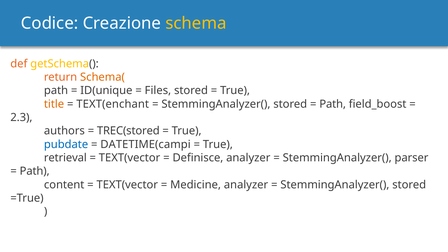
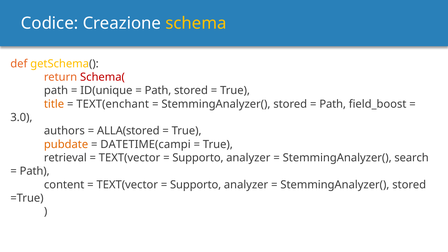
Schema( colour: orange -> red (102, 77)
Files: Files -> Path (158, 91)
2.3: 2.3 -> 3.0 (21, 117)
TREC(stored: TREC(stored -> ALLA(stored (128, 131)
pubdate colour: blue -> orange (66, 144)
Definisce: Definisce -> Supporto (198, 158)
parser: parser -> search (412, 158)
Medicine: Medicine -> Supporto (196, 185)
